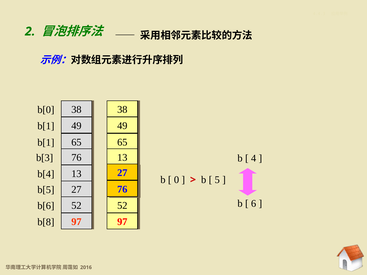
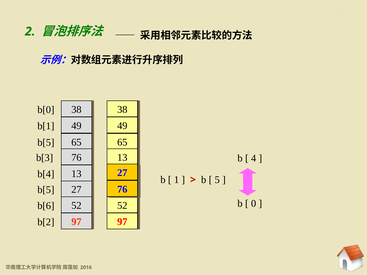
b[1: b[1 -> b[5 (46, 143)
0: 0 -> 1 (177, 180)
6: 6 -> 0 (254, 204)
b[8: b[8 -> b[2 (46, 222)
